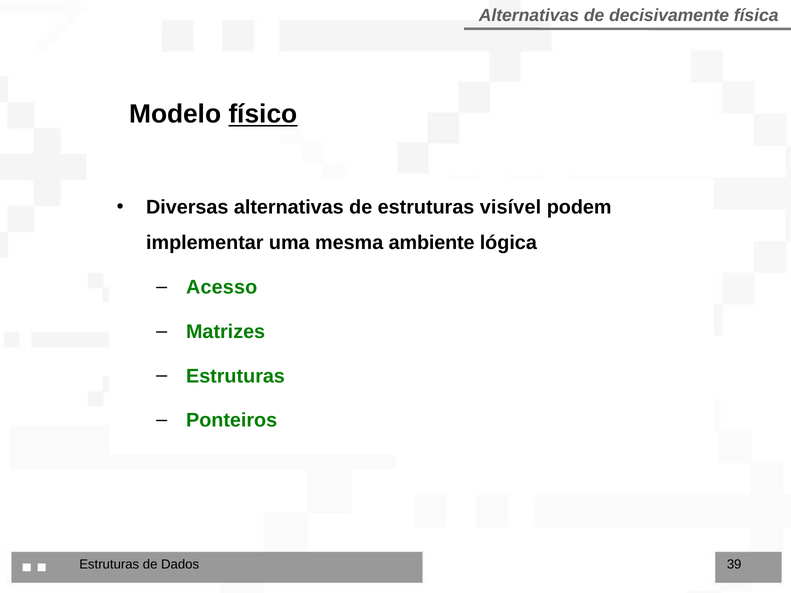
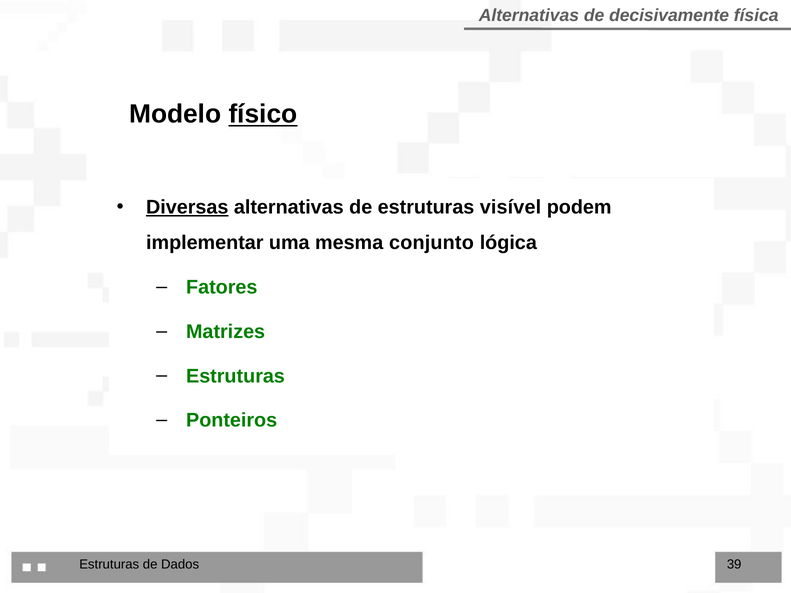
Diversas underline: none -> present (187, 207)
ambiente: ambiente -> conjunto (431, 243)
Acesso: Acesso -> Fatores (222, 287)
